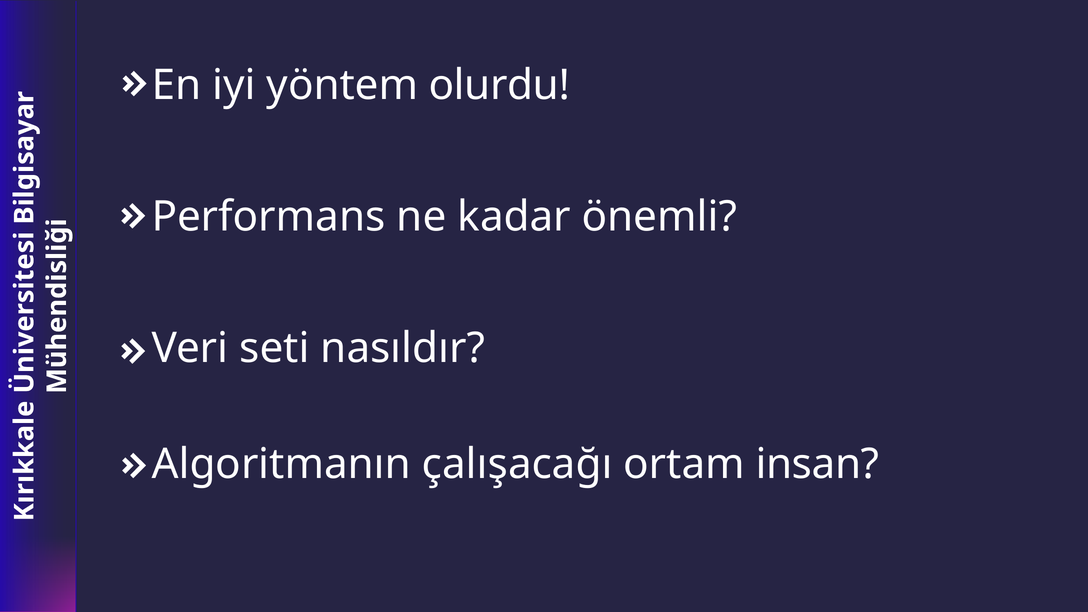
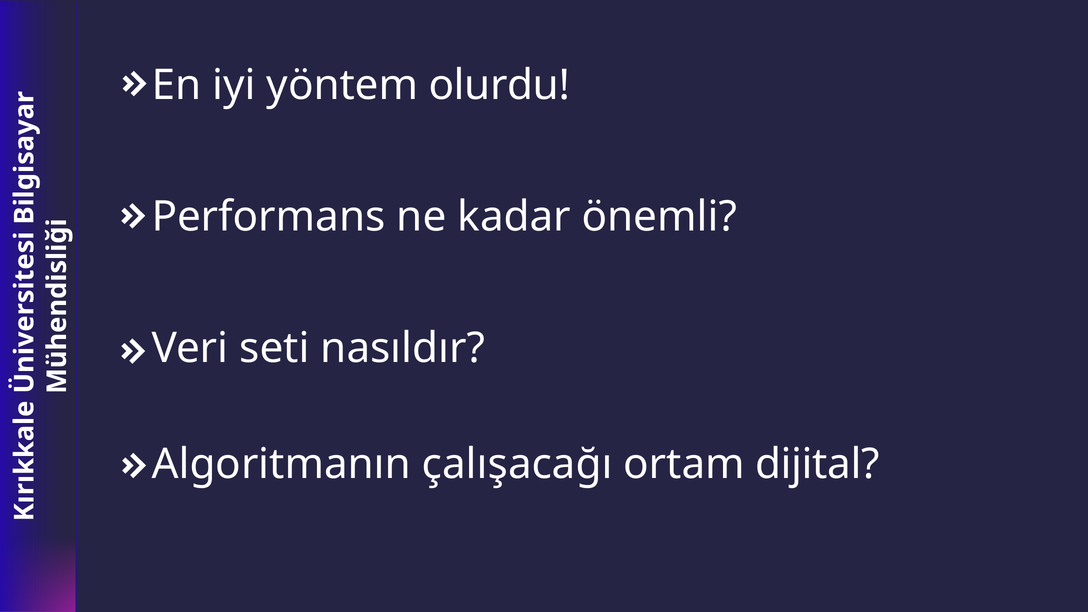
insan: insan -> dijital (817, 464)
